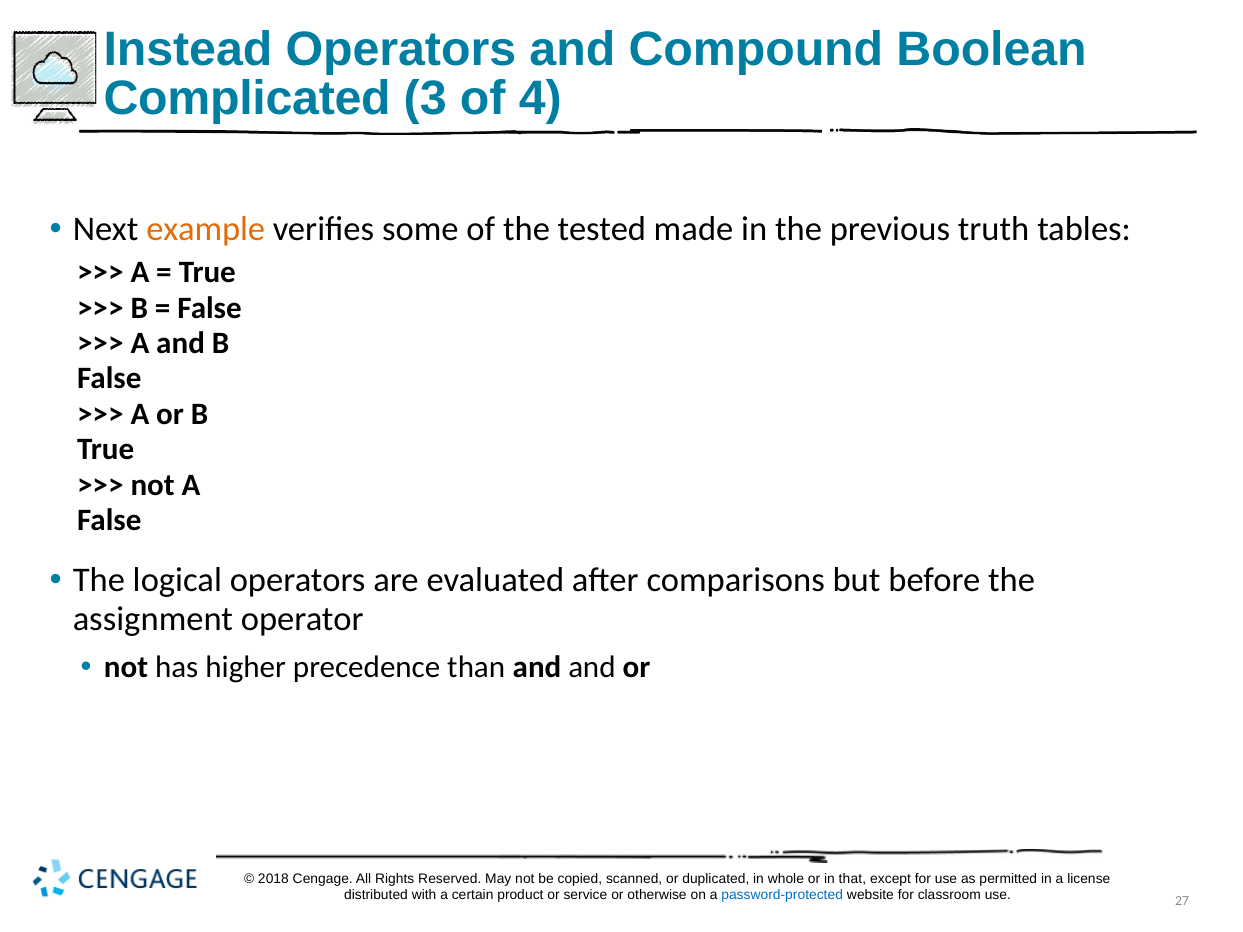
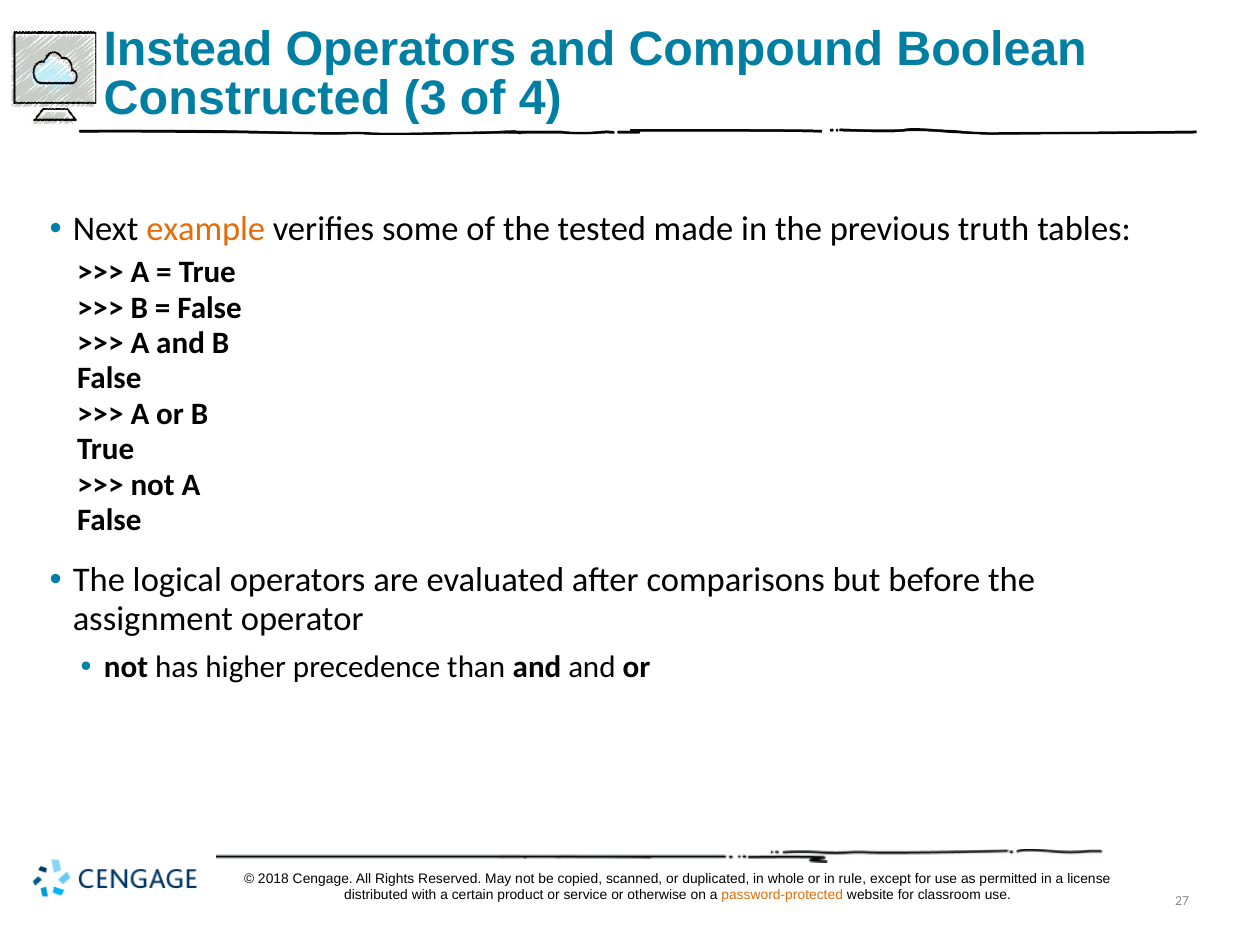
Complicated: Complicated -> Constructed (247, 99)
that: that -> rule (852, 879)
password-protected colour: blue -> orange (782, 895)
